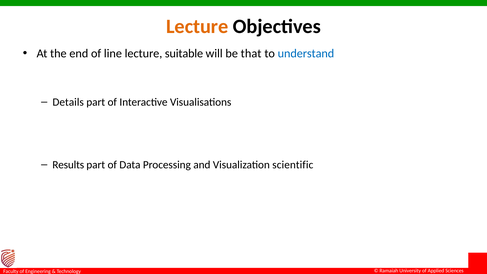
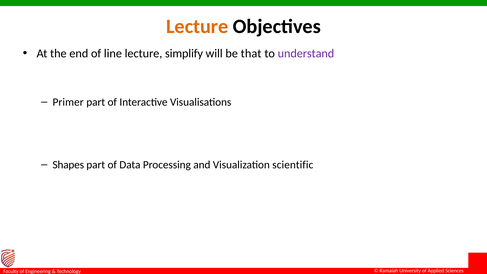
suitable: suitable -> simplify (184, 53)
understand colour: blue -> purple (306, 53)
Details: Details -> Primer (68, 102)
Results: Results -> Shapes (68, 165)
